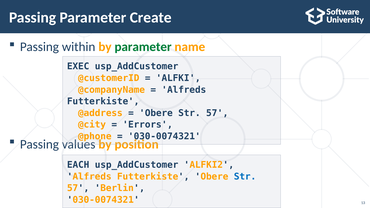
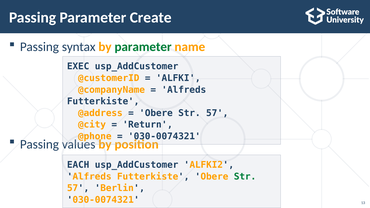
within: within -> syntax (79, 47)
Errors: Errors -> Return (148, 125)
Str colour: blue -> green (245, 177)
